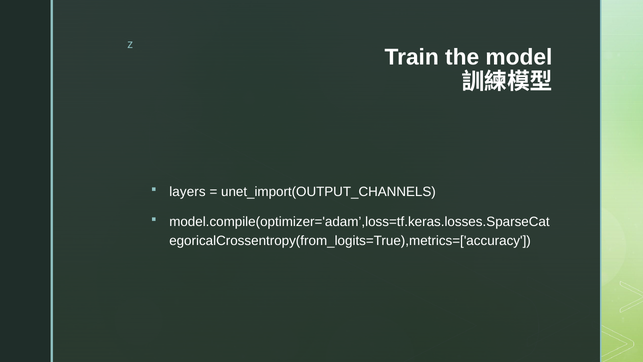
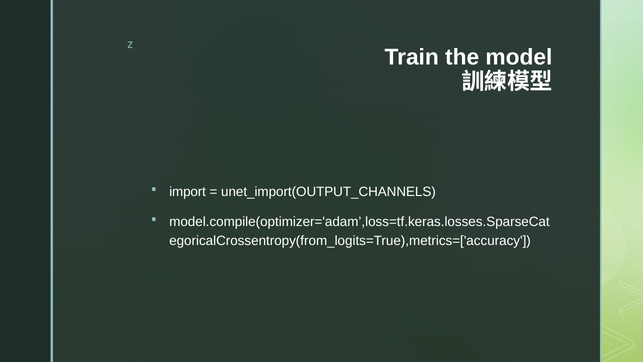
layers: layers -> import (188, 192)
